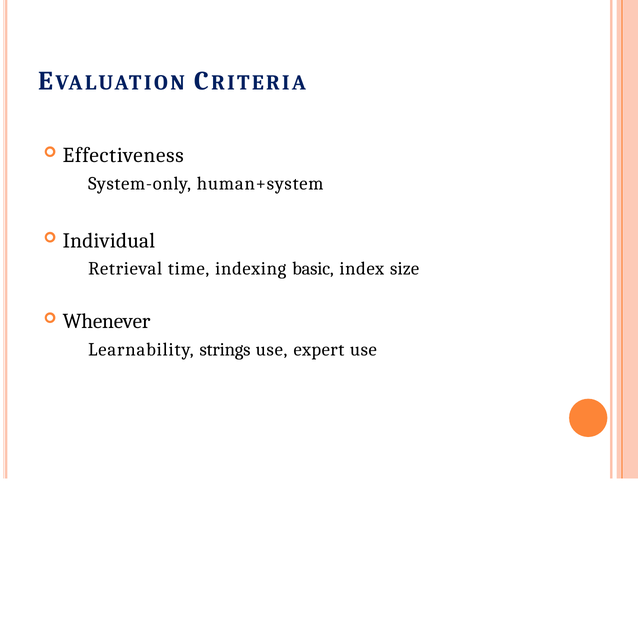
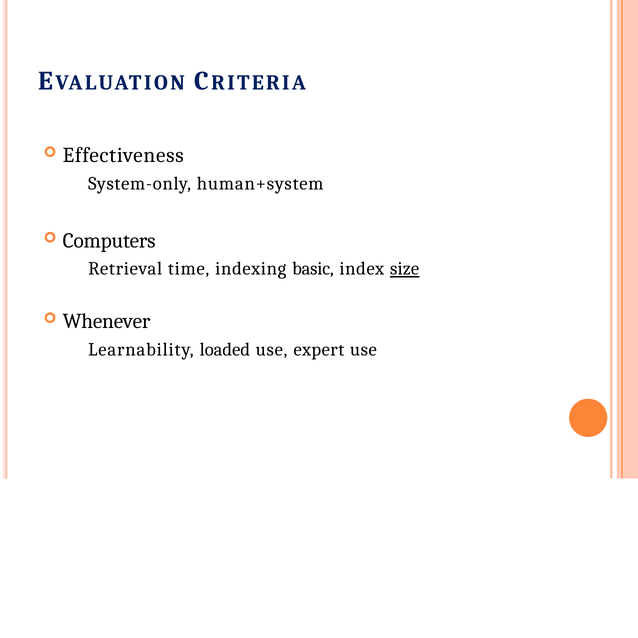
Individual: Individual -> Computers (109, 241)
size underline: none -> present (405, 269)
strings: strings -> loaded (225, 349)
